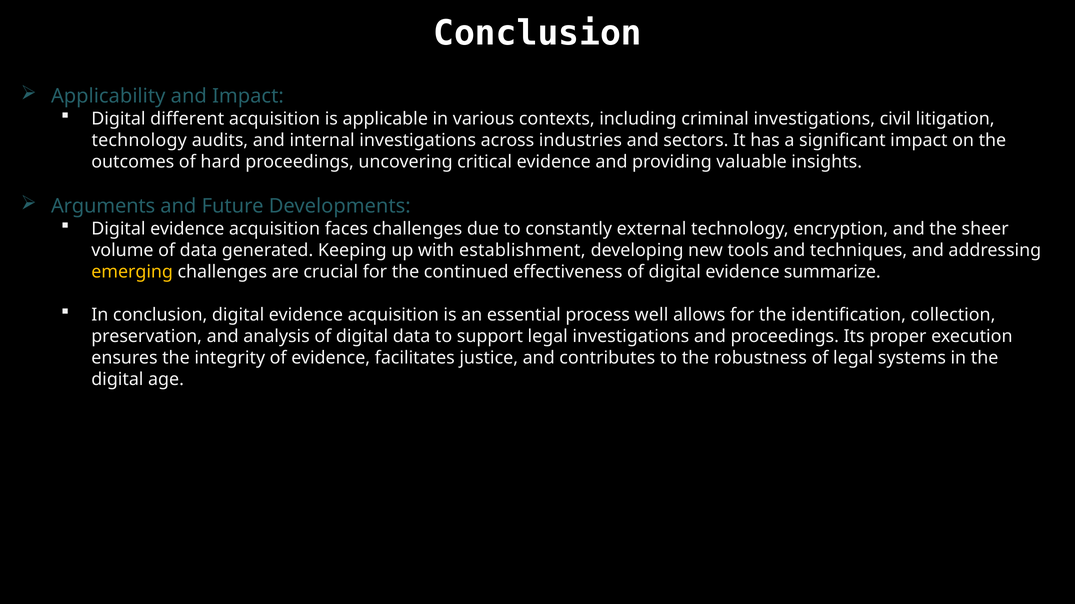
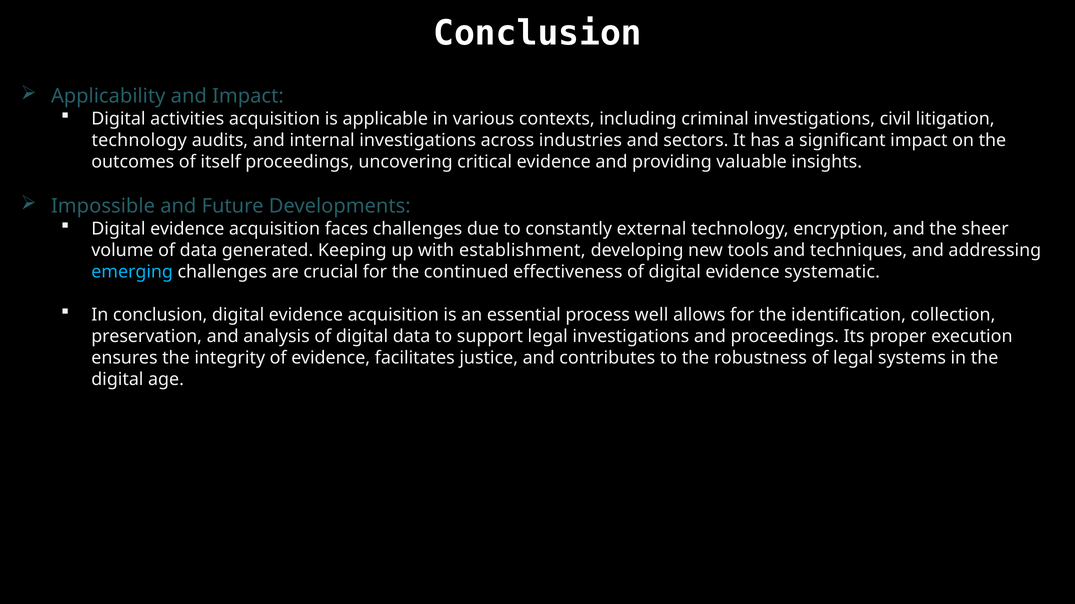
different: different -> activities (187, 119)
hard: hard -> itself (221, 162)
Arguments: Arguments -> Impossible (103, 207)
emerging colour: yellow -> light blue (132, 272)
summarize: summarize -> systematic (832, 272)
